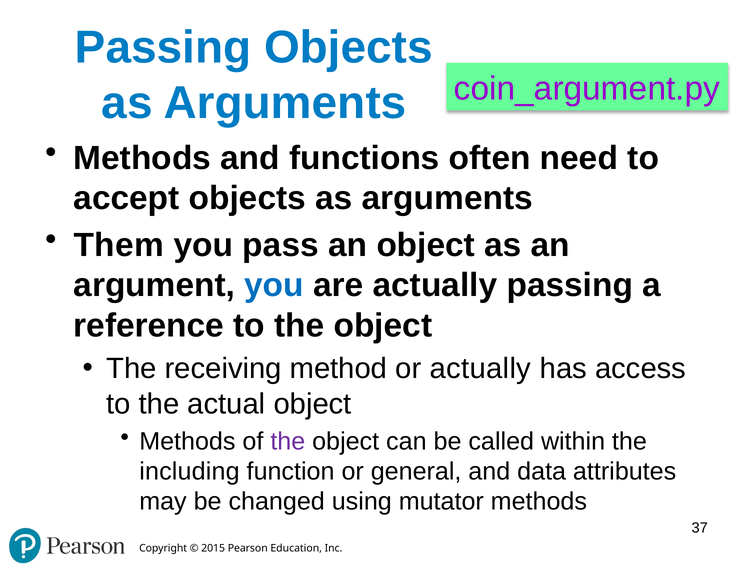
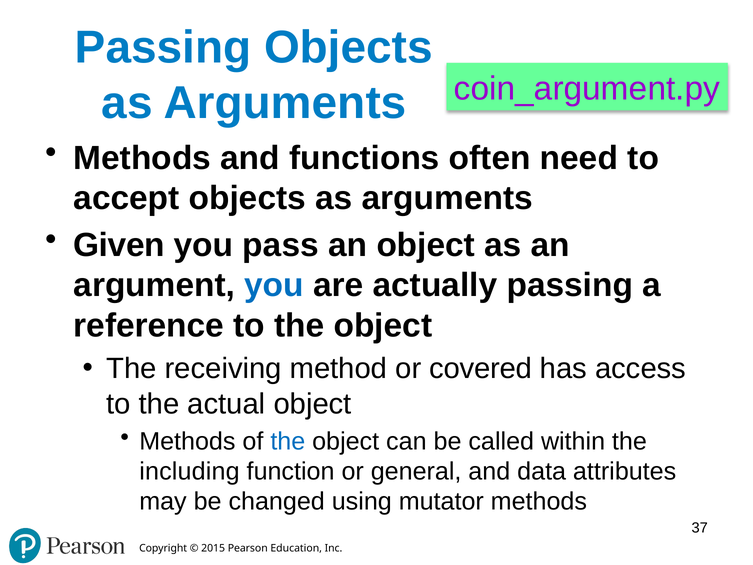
Them: Them -> Given (119, 245)
or actually: actually -> covered (481, 369)
the colour: purple -> blue (288, 441)
